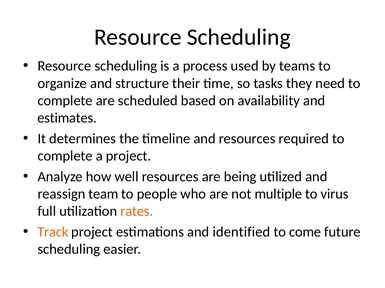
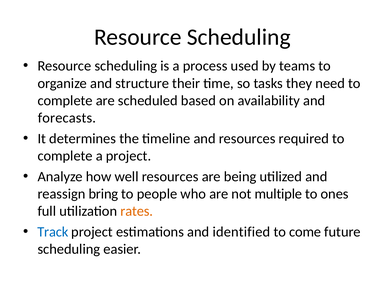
estimates: estimates -> forecasts (67, 118)
team: team -> bring (103, 194)
virus: virus -> ones (335, 194)
Track colour: orange -> blue (53, 232)
